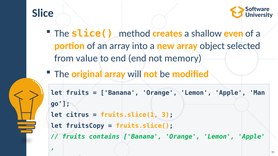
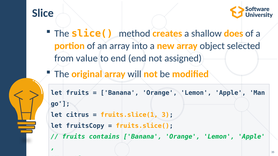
even: even -> does (234, 34)
memory: memory -> assigned (183, 58)
